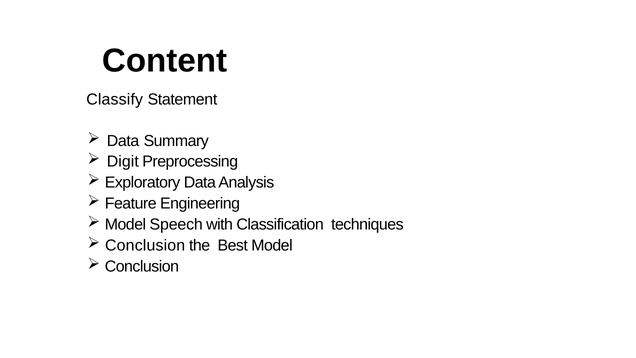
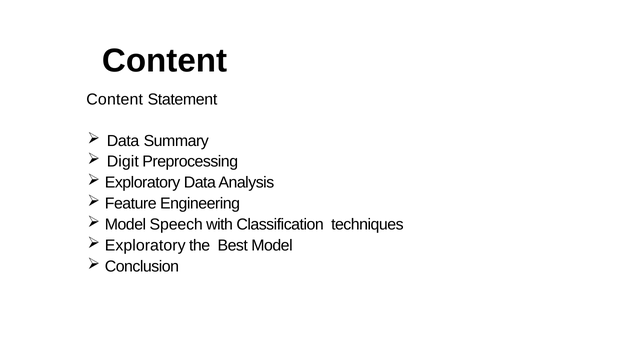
Classify: Classify -> Content (115, 99)
Conclusion: Conclusion -> Exploratory (145, 246)
